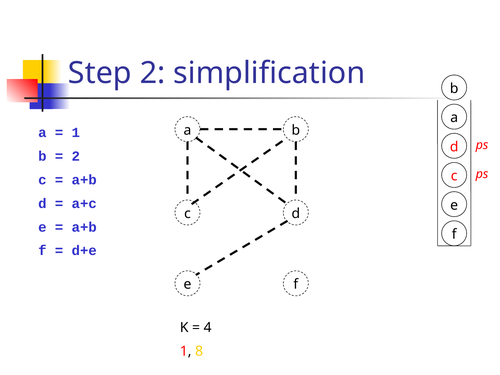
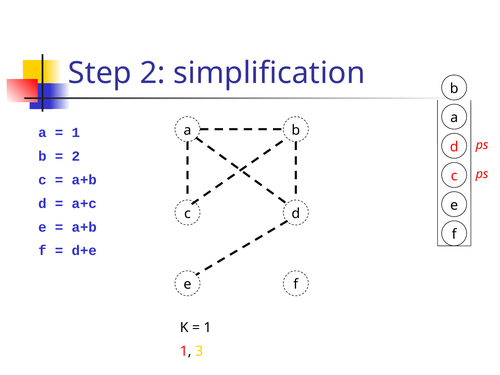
4: 4 -> 1 (208, 328)
8: 8 -> 3 (199, 351)
